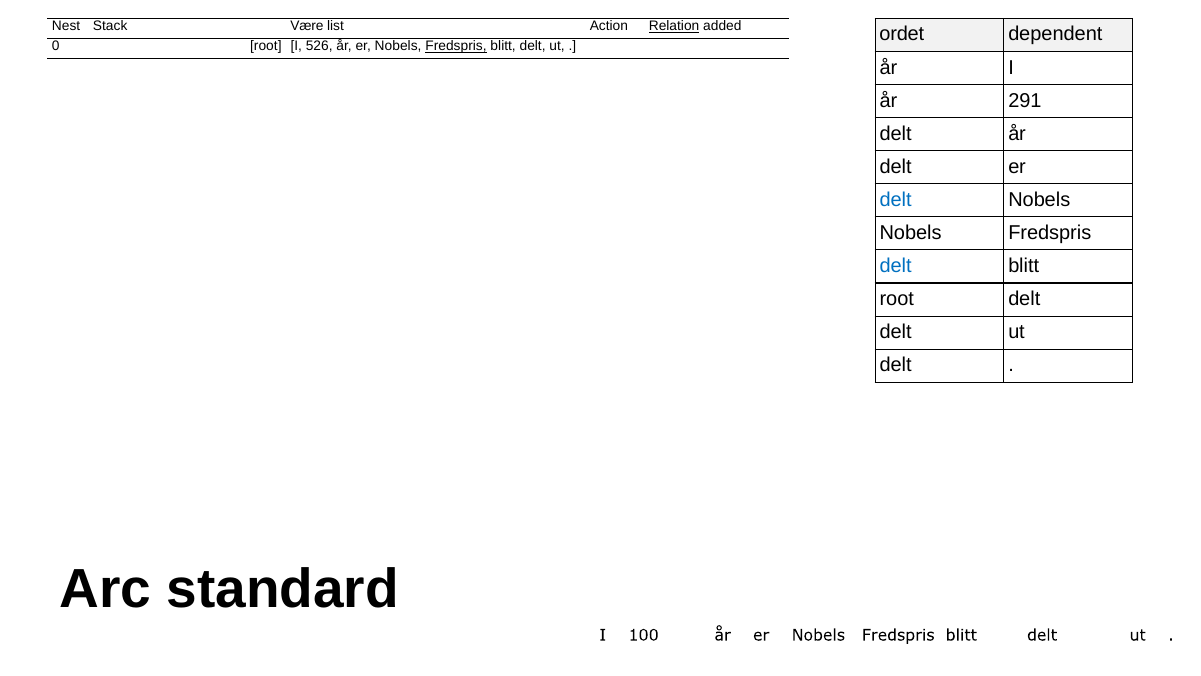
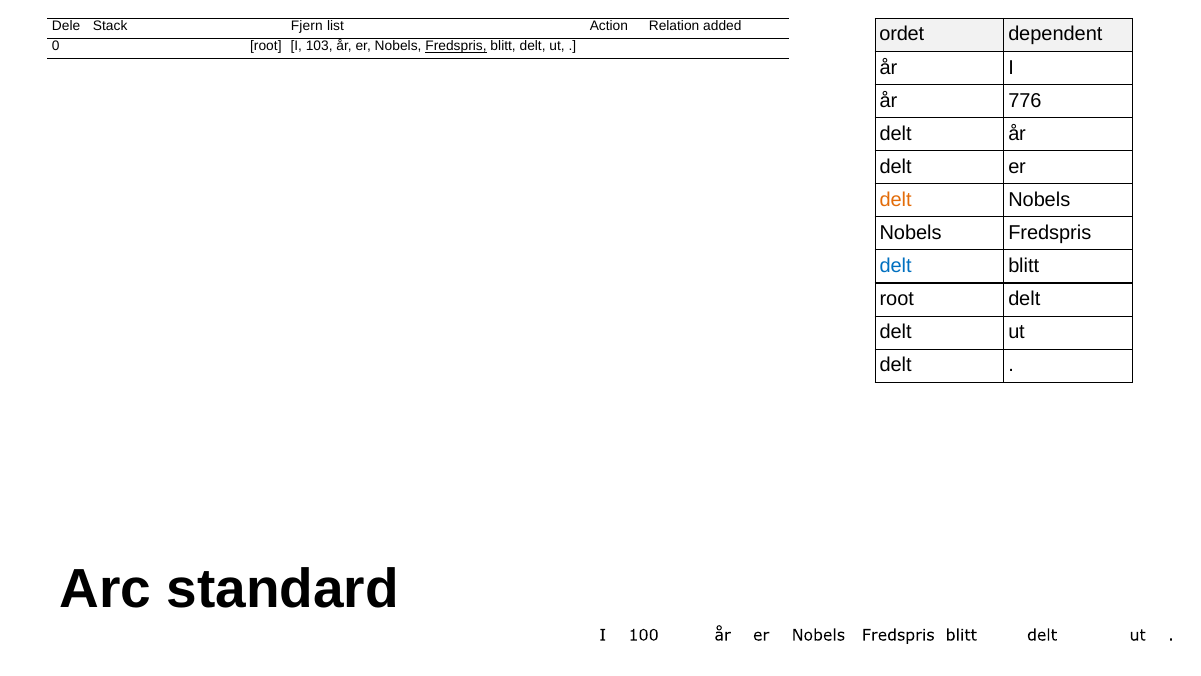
Nest: Nest -> Dele (66, 26)
Være: Være -> Fjern (307, 26)
Relation underline: present -> none (674, 26)
526: 526 -> 103 (319, 46)
291: 291 -> 776 (1025, 100)
delt colour: blue -> orange (896, 200)
